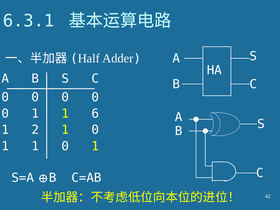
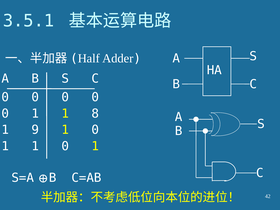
6.3.1: 6.3.1 -> 3.5.1 (29, 21)
6: 6 -> 8 (95, 114)
2: 2 -> 9 (35, 130)
